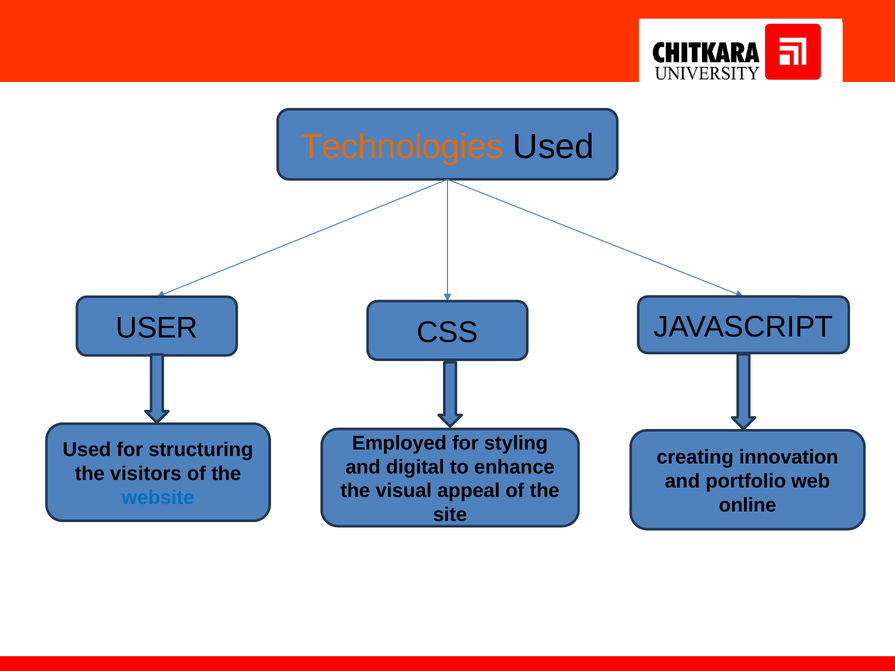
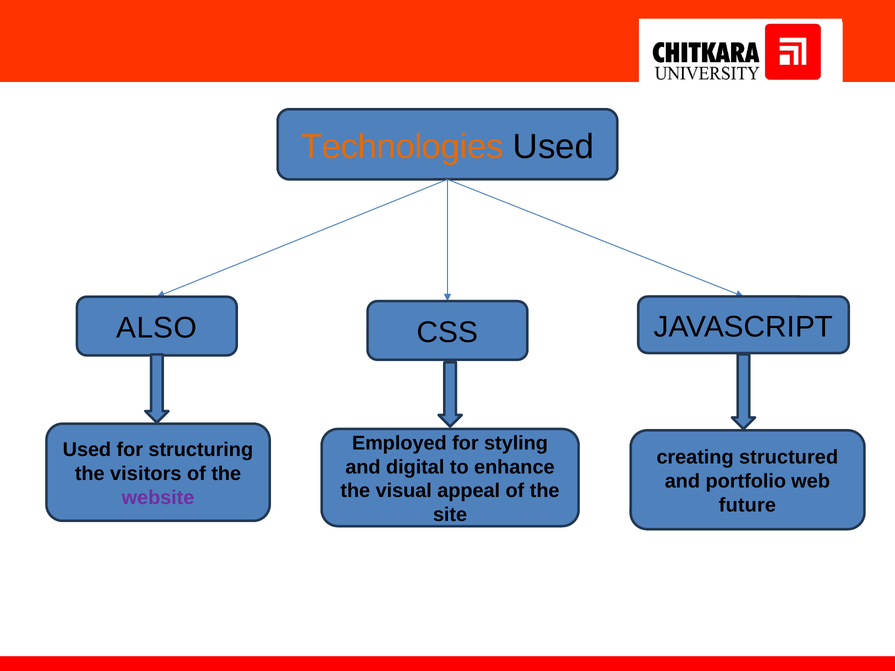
USER: USER -> ALSO (157, 328)
innovation: innovation -> structured (789, 457)
website colour: blue -> purple (158, 498)
online: online -> future (747, 505)
